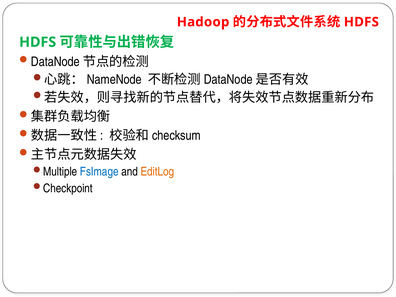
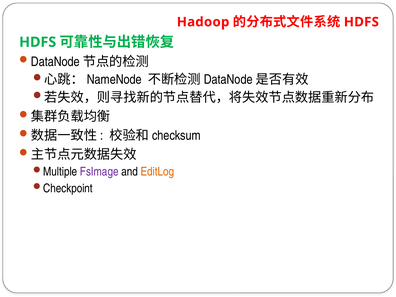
FsImage colour: blue -> purple (99, 172)
